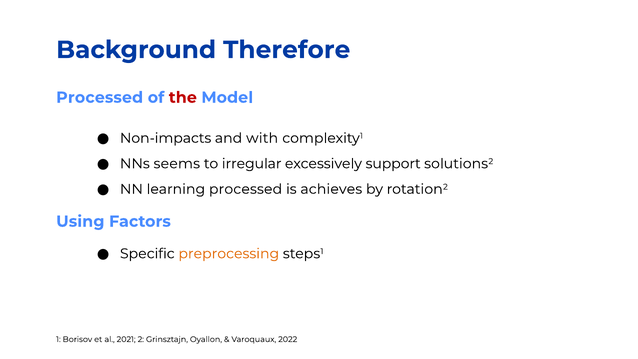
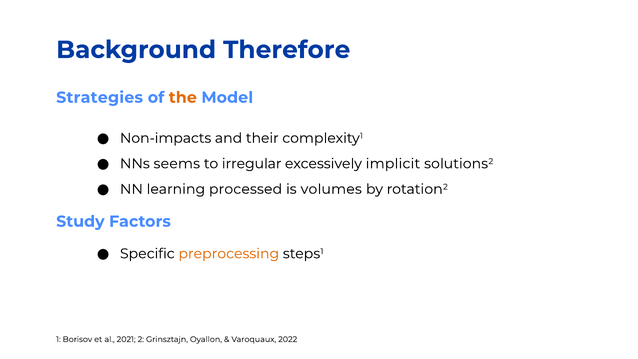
Processed: Processed -> Strategies (100, 97)
the colour: red -> orange (183, 97)
with: with -> their (262, 138)
support: support -> implicit (393, 164)
achieves: achieves -> volumes (331, 189)
Using: Using -> Study (80, 221)
